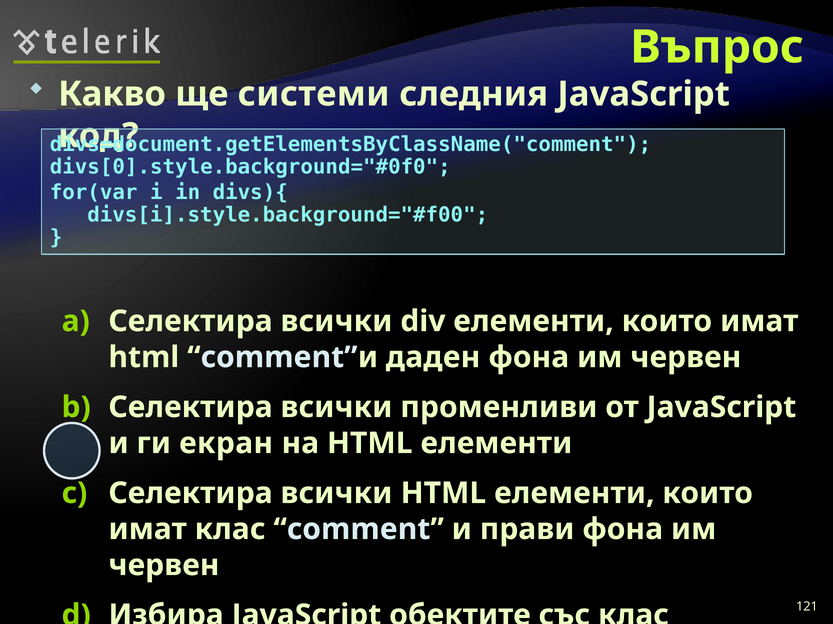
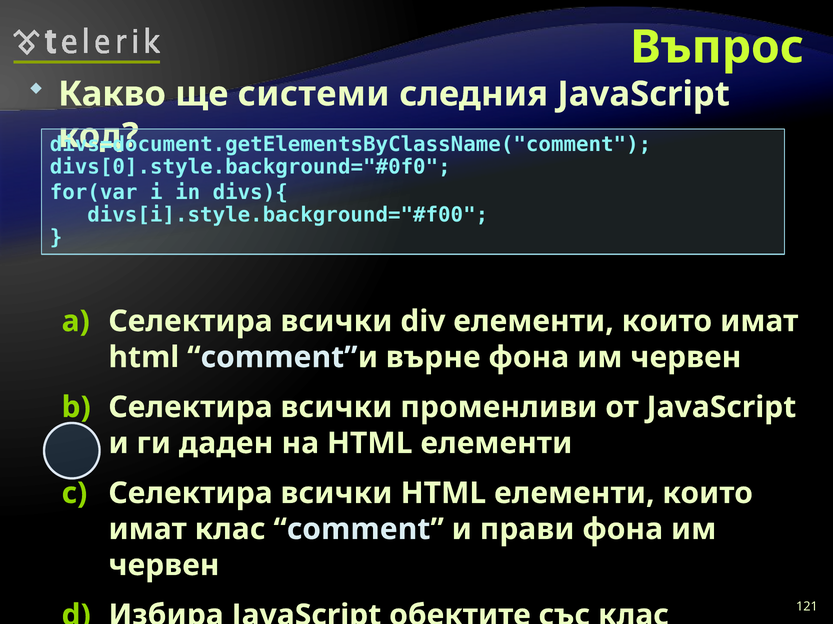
даден: даден -> върне (433, 358)
екран: екран -> даден (226, 444)
